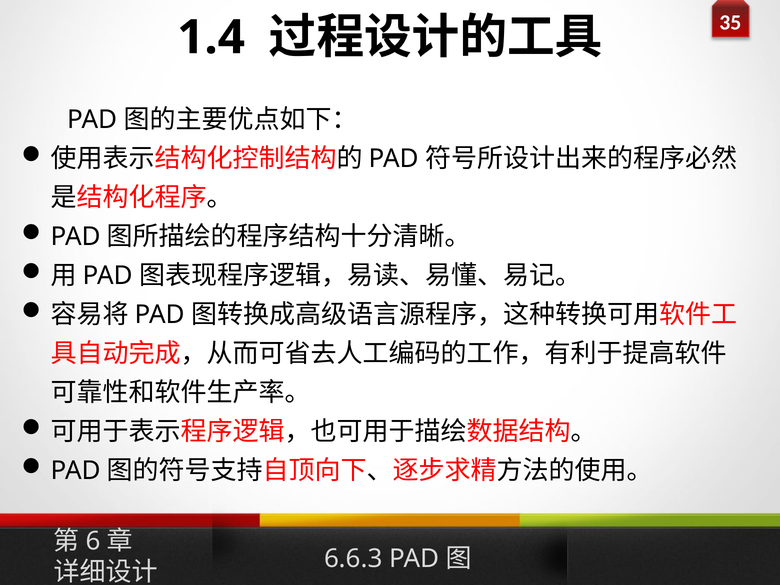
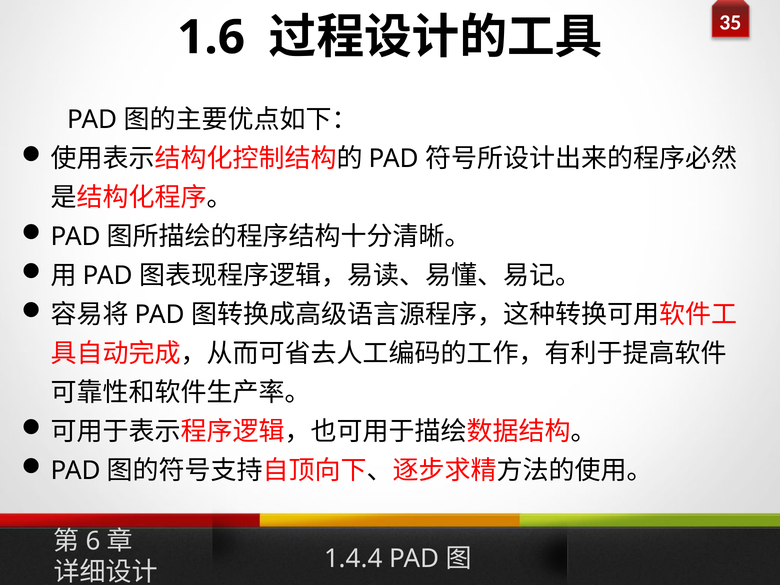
1.4: 1.4 -> 1.6 (211, 37)
6.6.3: 6.6.3 -> 1.4.4 (353, 559)
